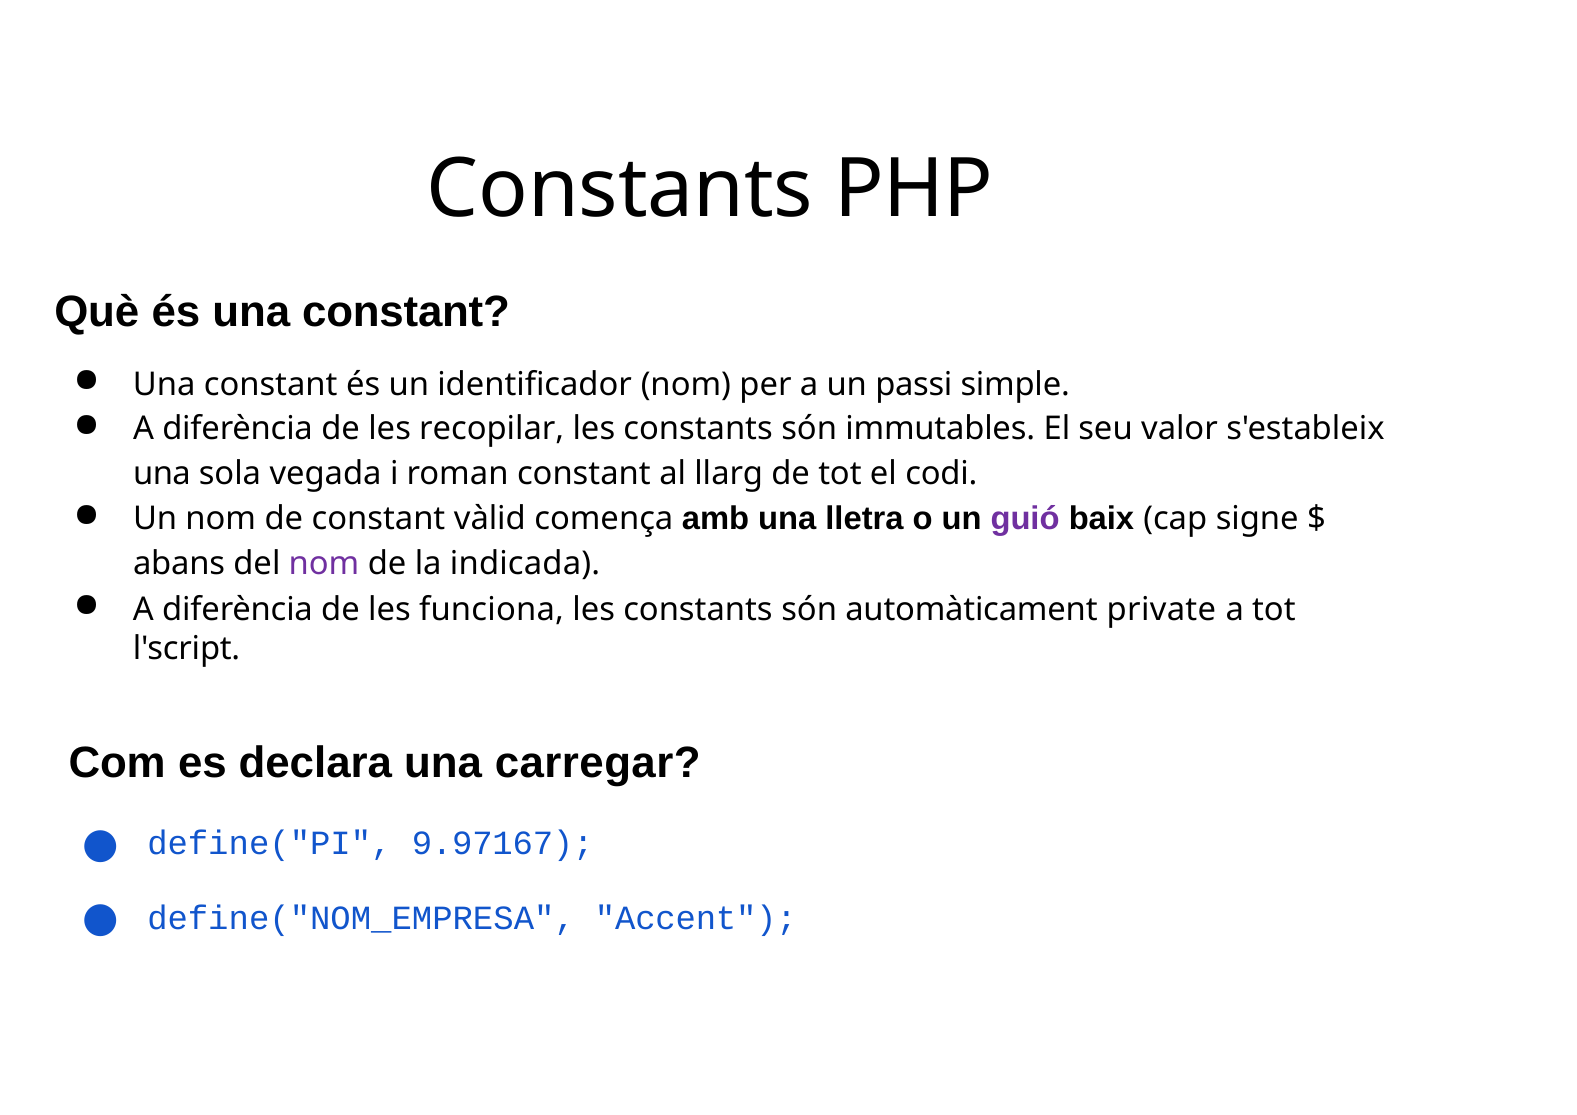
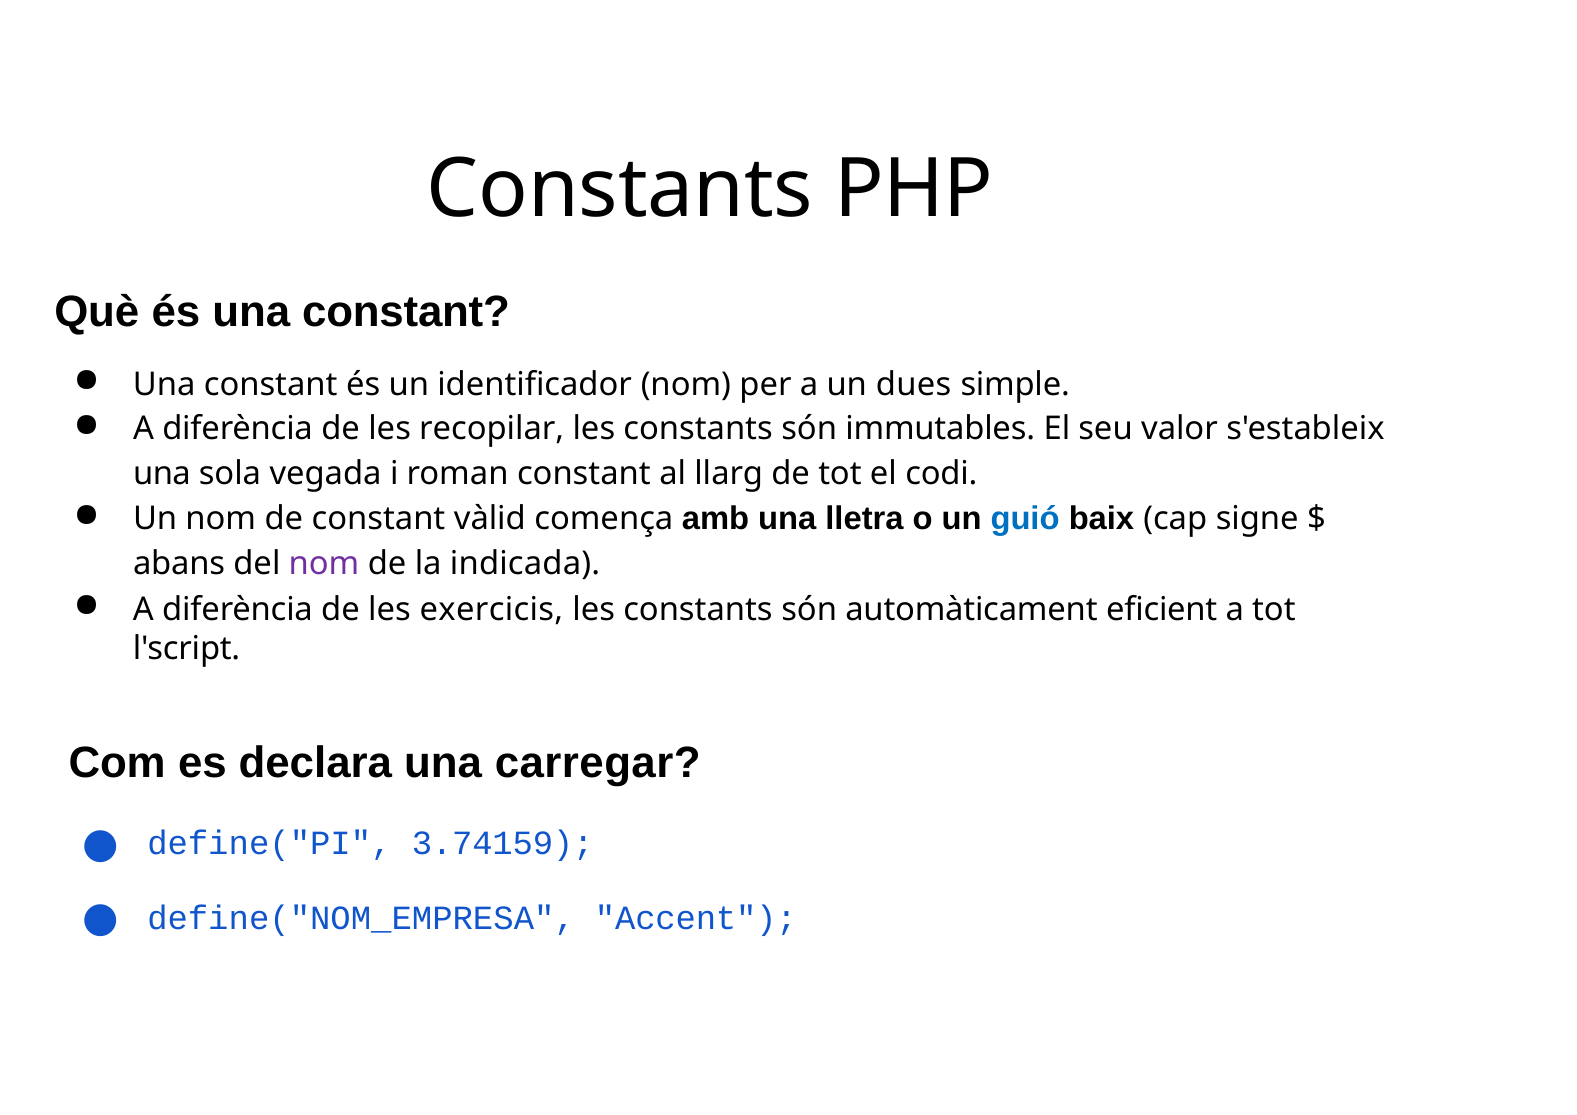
passi: passi -> dues (914, 384)
guió colour: purple -> blue (1025, 519)
funciona: funciona -> exercicis (491, 610)
private: private -> eficient (1162, 610)
9.97167: 9.97167 -> 3.74159 (503, 844)
